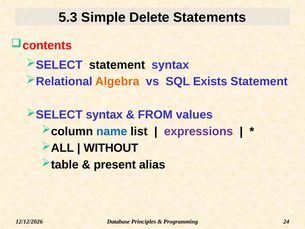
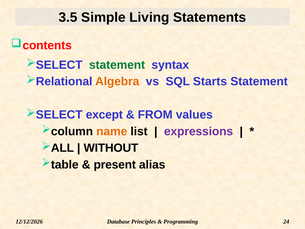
5.3: 5.3 -> 3.5 (68, 17)
Delete: Delete -> Living (149, 17)
statement colour: black -> green (117, 65)
Exists: Exists -> Starts (210, 81)
syntax: syntax -> except (104, 115)
name colour: blue -> orange (112, 131)
